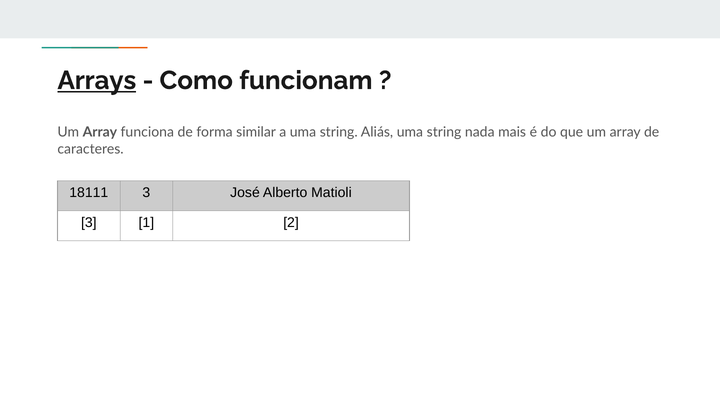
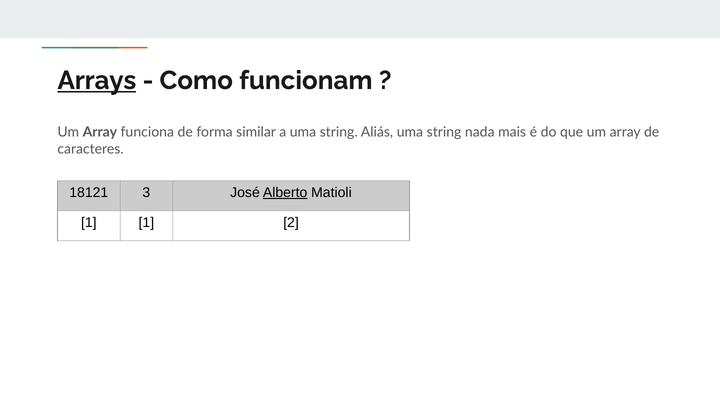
18111: 18111 -> 18121 (89, 193)
Alberto underline: none -> present (285, 193)
3: 3 -> 1 (89, 222)
